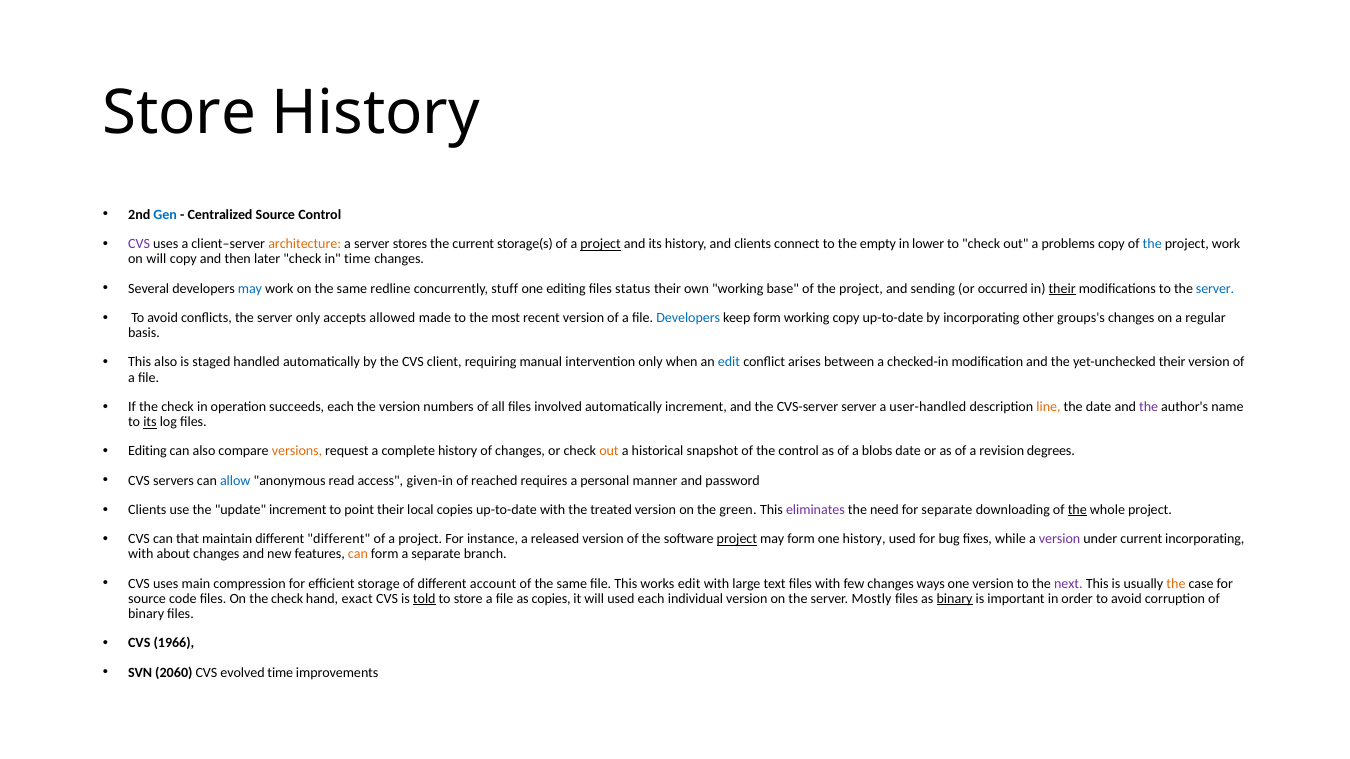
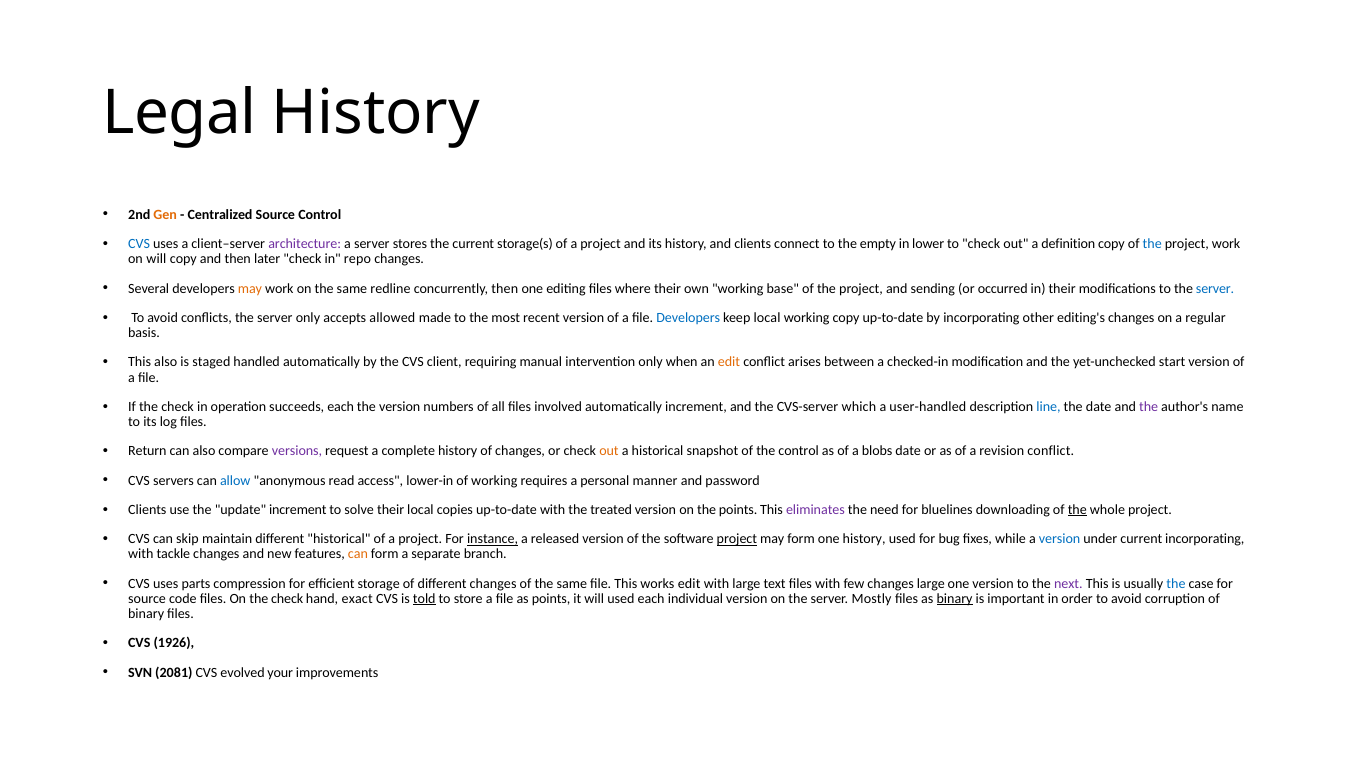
Store: Store -> Legal (180, 113)
Gen colour: blue -> orange (165, 215)
CVS colour: purple -> blue (139, 244)
architecture colour: orange -> purple (305, 244)
project underline: present -> none (601, 244)
problems: problems -> definition (1068, 244)
in time: time -> repo (357, 259)
may colour: blue -> orange (250, 289)
concurrently stuff: stuff -> then (505, 289)
status: status -> where (633, 289)
their underline: present -> none (1062, 289)
keep form: form -> local (767, 318)
groups's: groups's -> editing's (1081, 318)
edit colour: blue -> orange (729, 362)
yet-unchecked their: their -> start (1172, 362)
CVS-server server: server -> which (859, 407)
line colour: orange -> blue (1049, 407)
its underline: present -> none (150, 422)
Editing: Editing -> Return (147, 451)
versions colour: orange -> purple (297, 451)
revision degrees: degrees -> conflict (1051, 451)
given-in: given-in -> lower-in (430, 481)
of reached: reached -> working (494, 481)
point: point -> solve (359, 510)
the green: green -> points (738, 510)
for separate: separate -> bluelines (947, 510)
that: that -> skip (188, 539)
different different: different -> historical (339, 539)
instance underline: none -> present (493, 539)
version colour: purple -> blue (1060, 539)
about: about -> tackle (173, 555)
main: main -> parts (196, 584)
different account: account -> changes (493, 584)
changes ways: ways -> large (931, 584)
the colour: orange -> blue (1176, 584)
as copies: copies -> points (551, 599)
1966: 1966 -> 1926 (174, 644)
2060: 2060 -> 2081 (174, 673)
evolved time: time -> your (280, 673)
